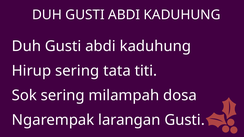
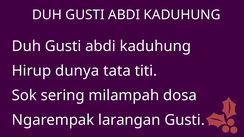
Hirup sering: sering -> dunya (77, 71)
